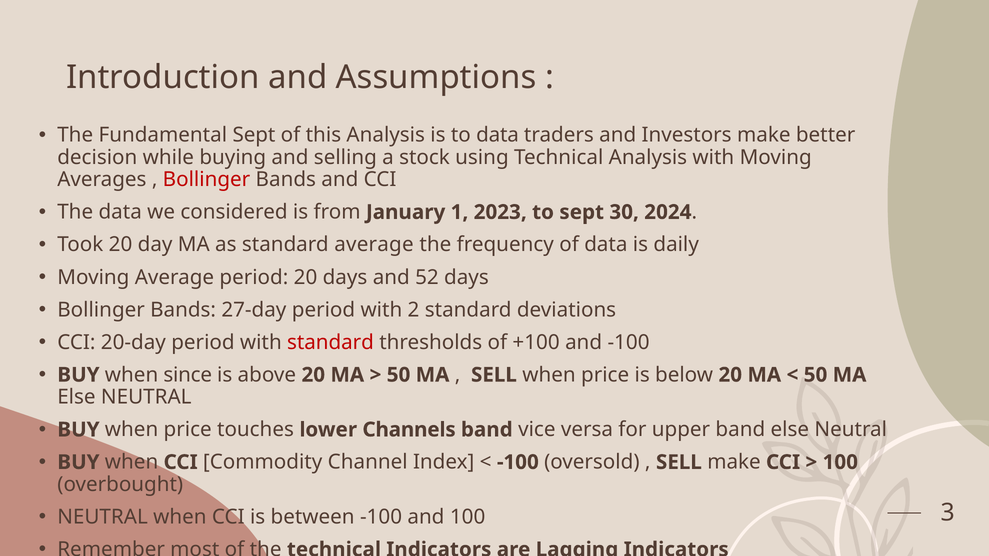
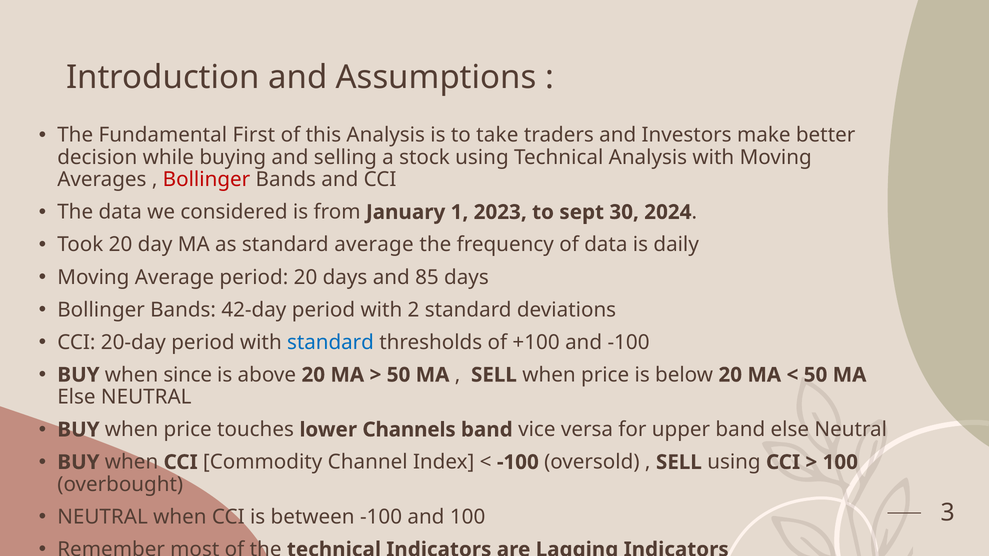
Fundamental Sept: Sept -> First (254, 135)
to data: data -> take (497, 135)
52: 52 -> 85 (427, 277)
27-day: 27-day -> 42-day (254, 310)
standard colour: red -> blue (330, 343)
SELL make: make -> using (734, 462)
